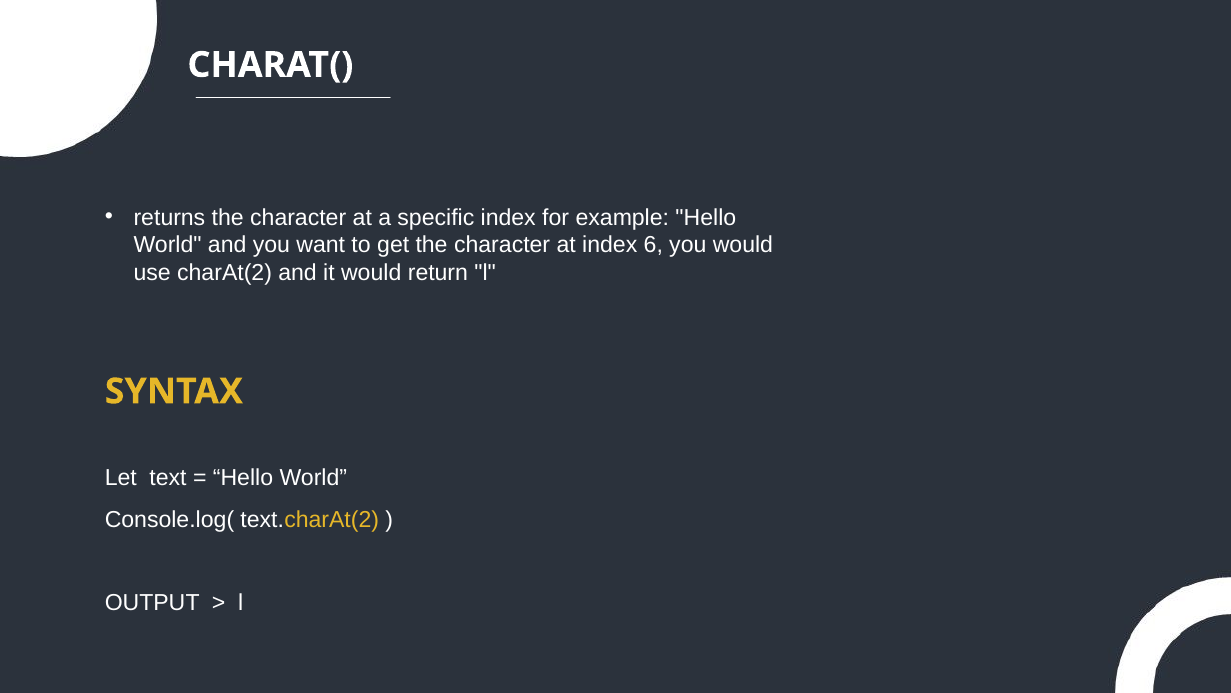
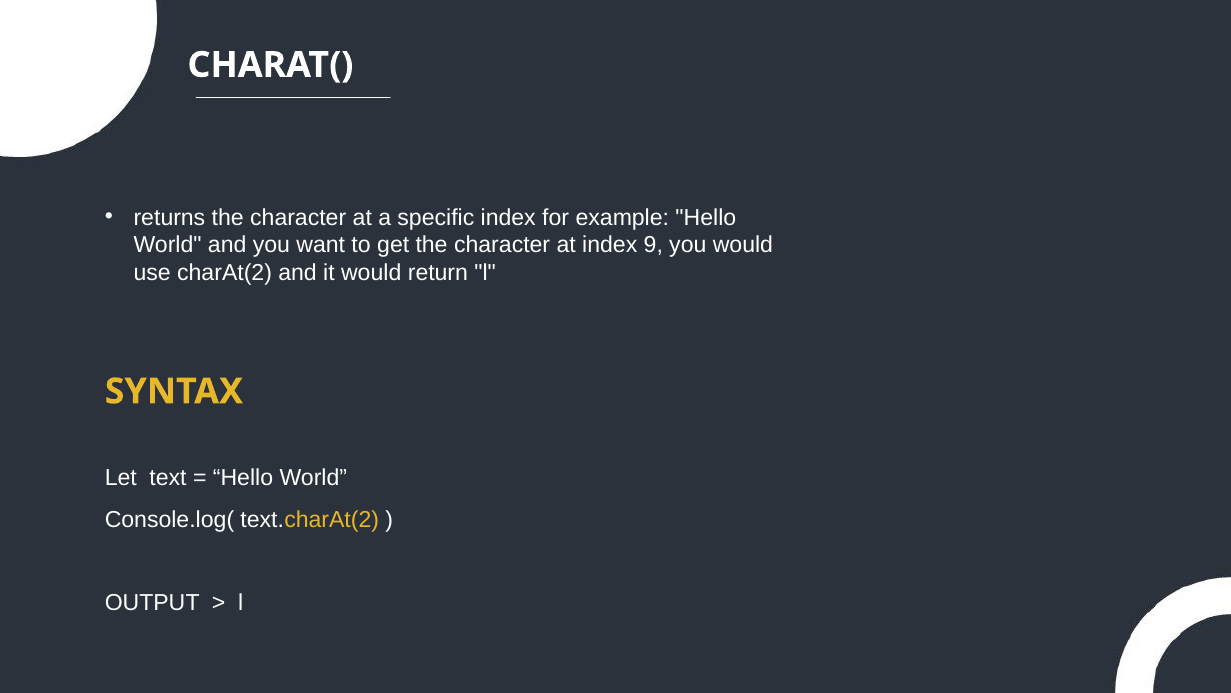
6: 6 -> 9 (653, 245)
